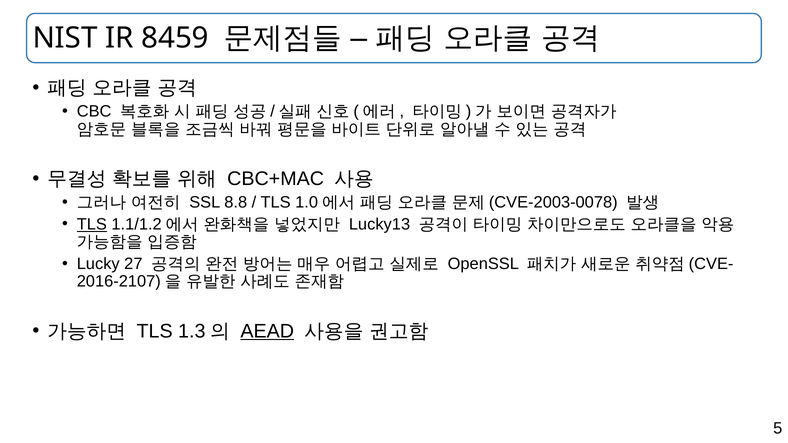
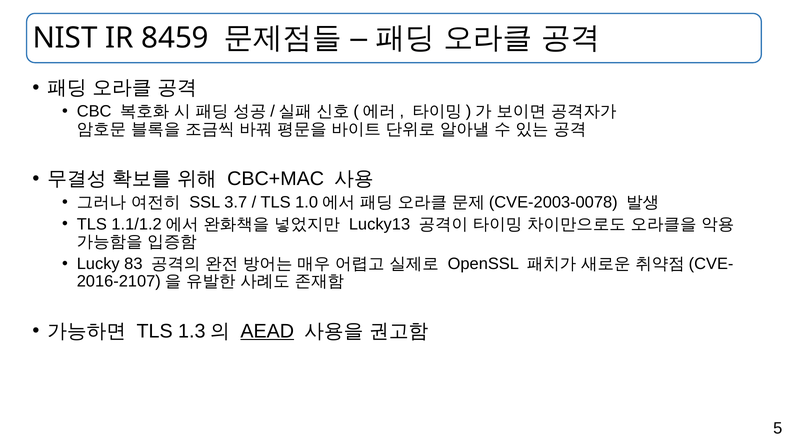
8.8: 8.8 -> 3.7 (236, 203)
TLS underline: present -> none (92, 224)
27: 27 -> 83 (133, 264)
